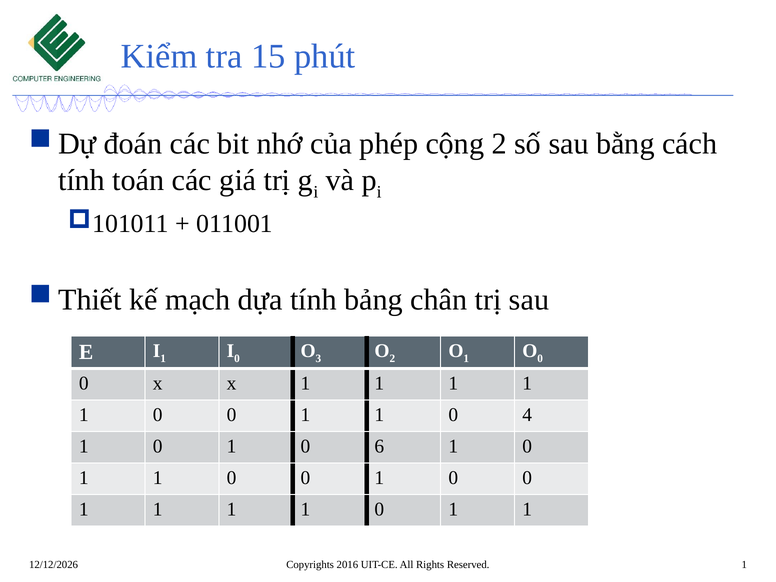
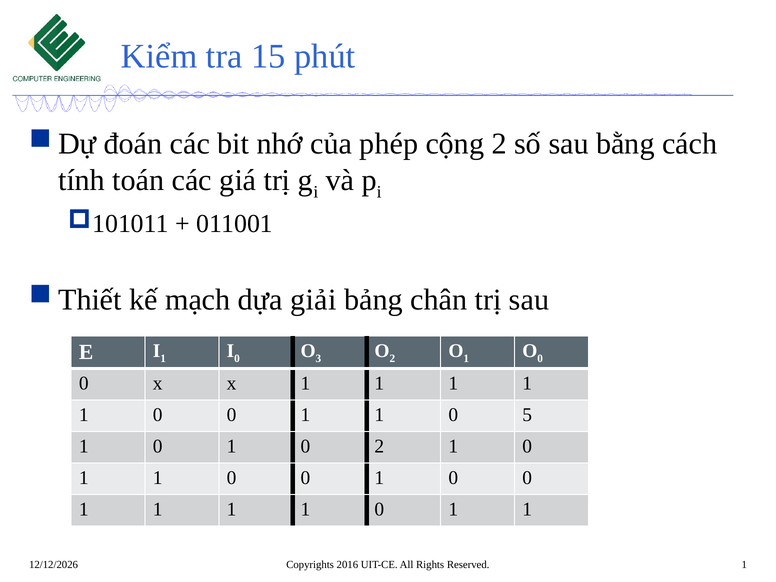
dựa tính: tính -> giải (313, 300)
4: 4 -> 5 (527, 415)
0 6: 6 -> 2 (379, 446)
